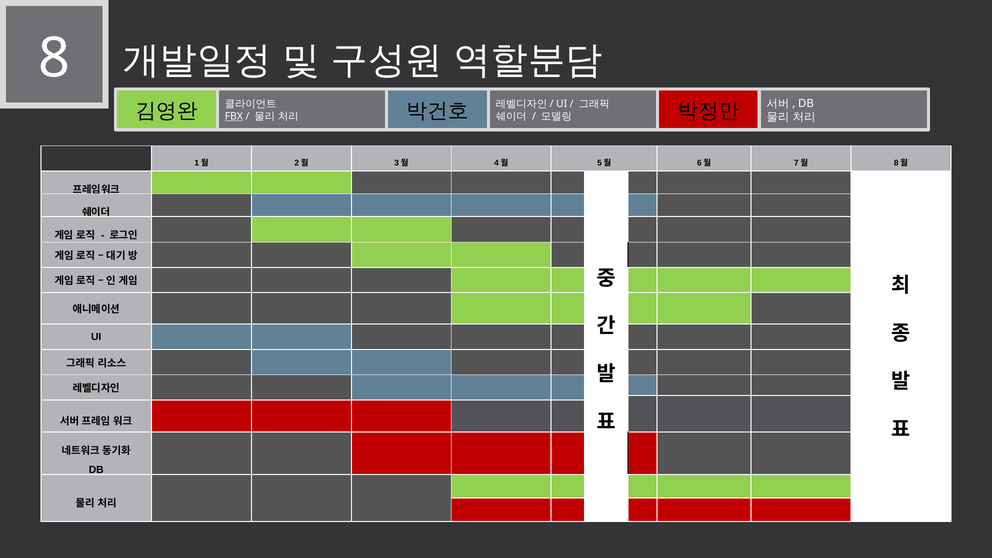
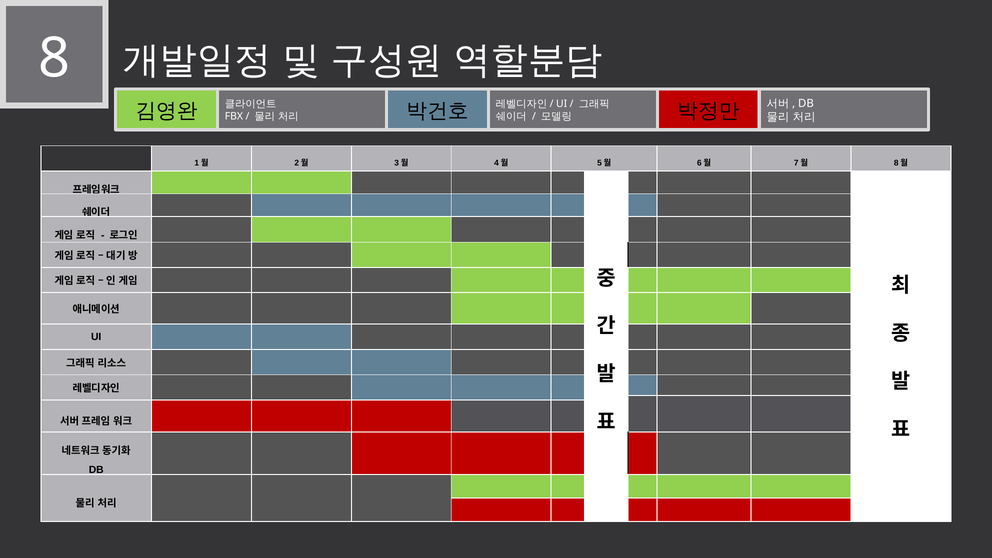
FBX underline: present -> none (234, 116)
